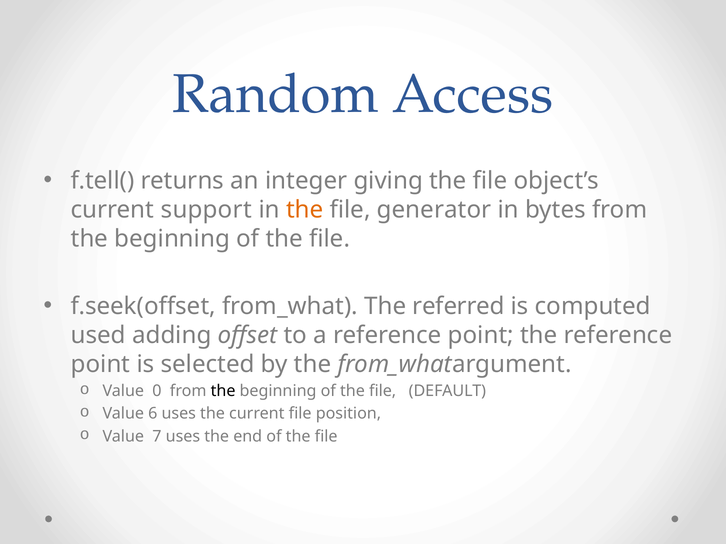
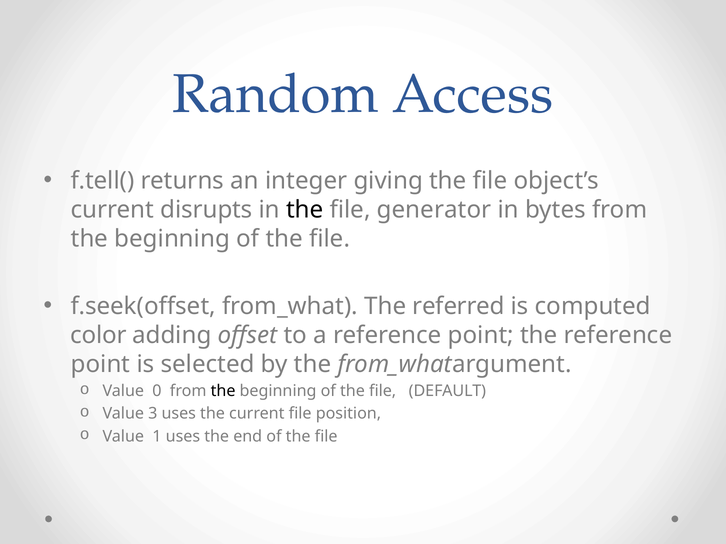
support: support -> disrupts (206, 210)
the colour: orange -> black (305, 210)
used: used -> color (98, 336)
6: 6 -> 3 (153, 414)
7: 7 -> 1 (157, 437)
